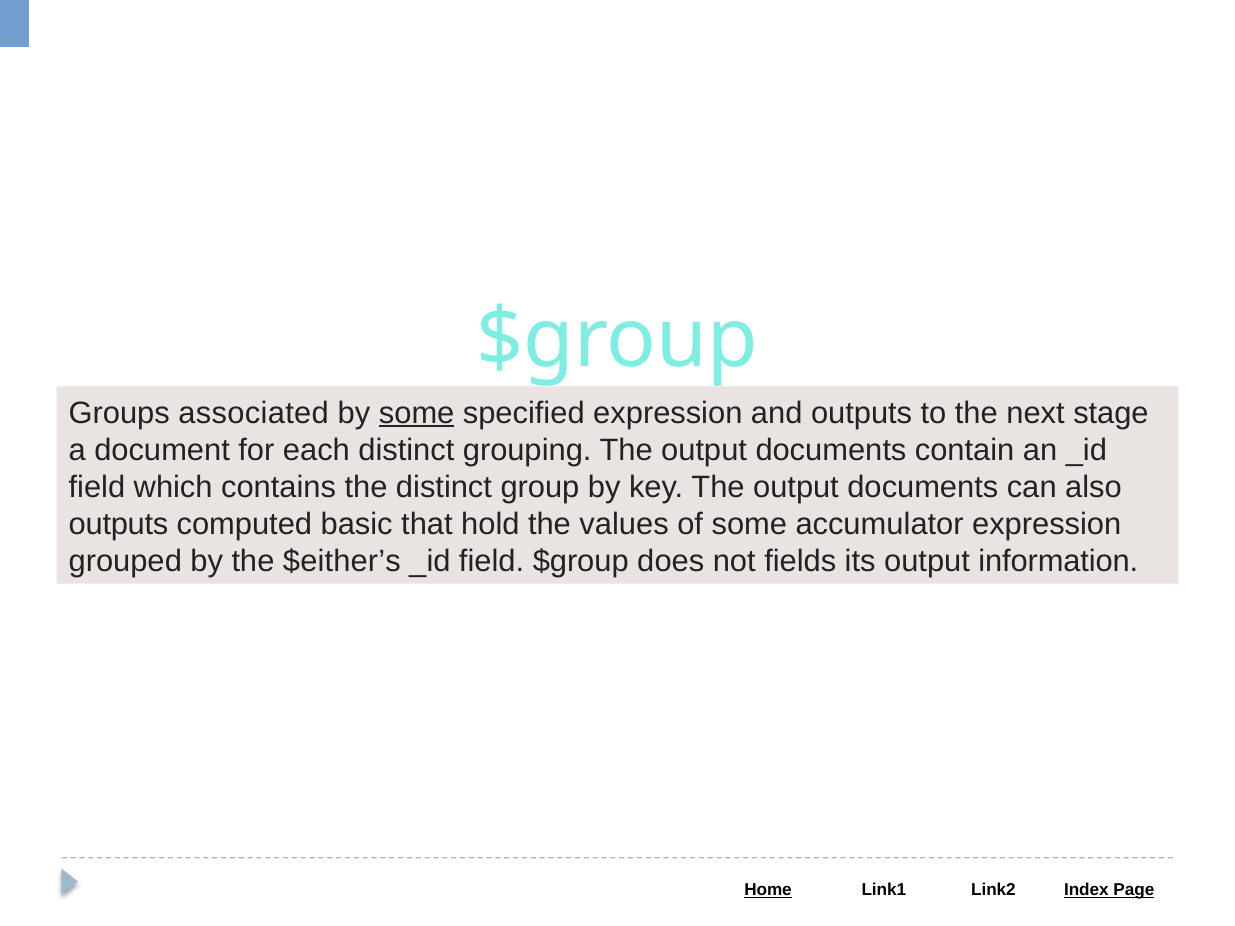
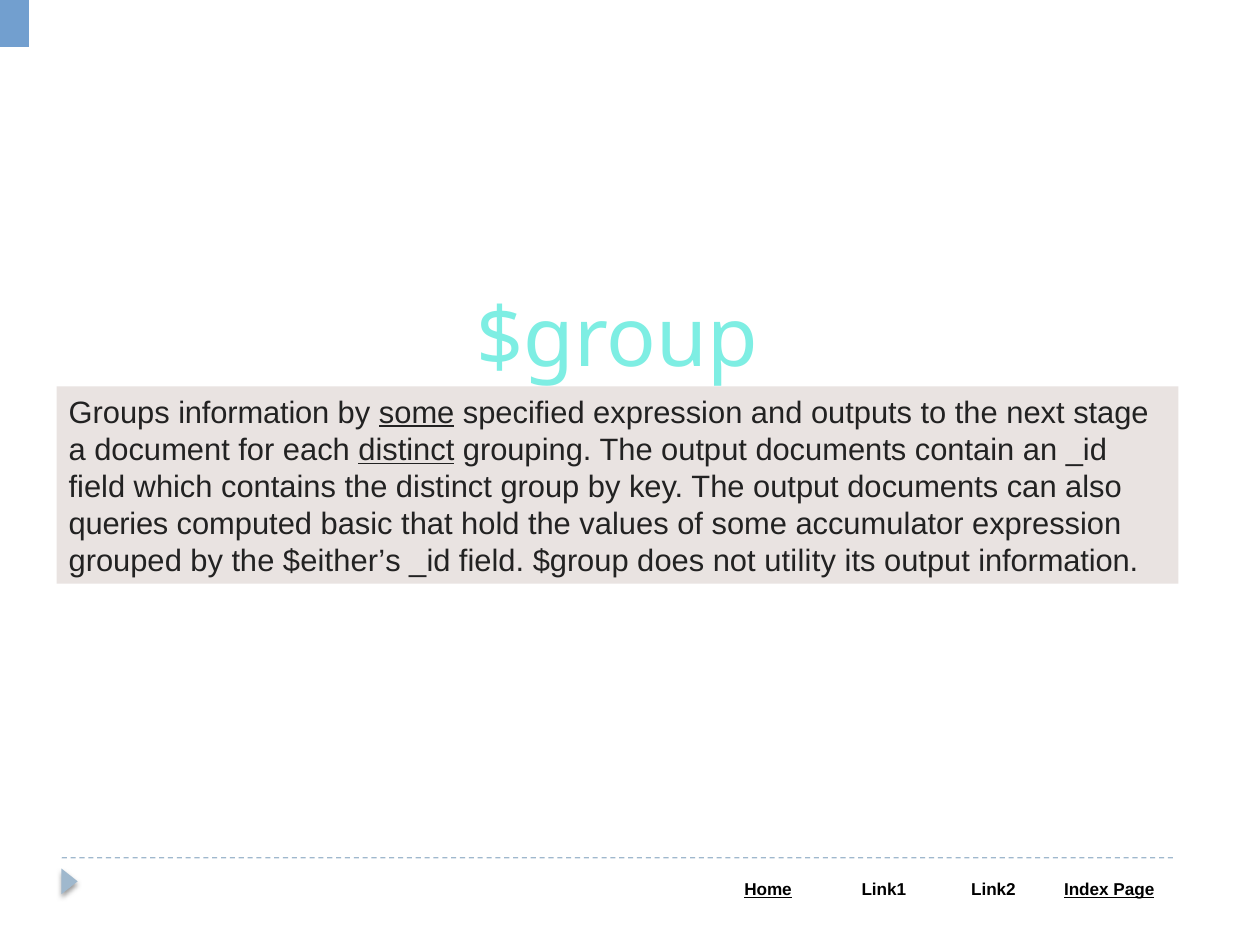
Groups associated: associated -> information (254, 413)
distinct underline: none -> present (406, 450)
outputs: outputs -> queries (119, 524)
fields: fields -> utility (800, 561)
